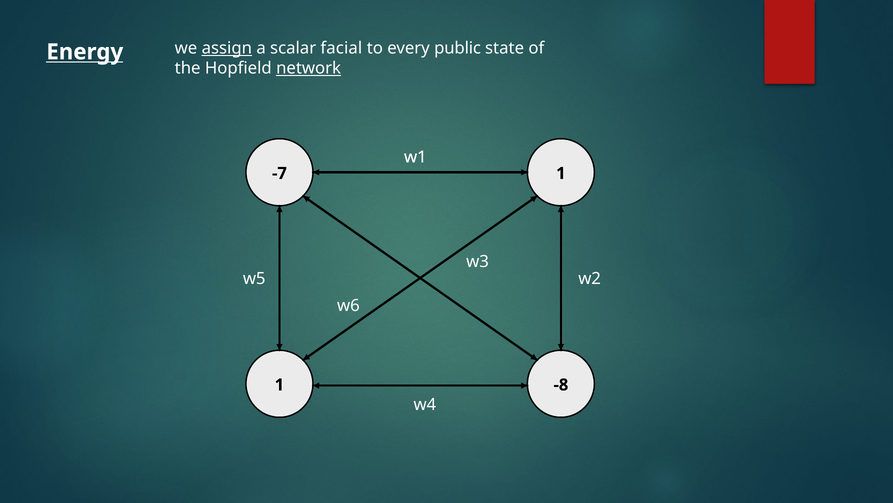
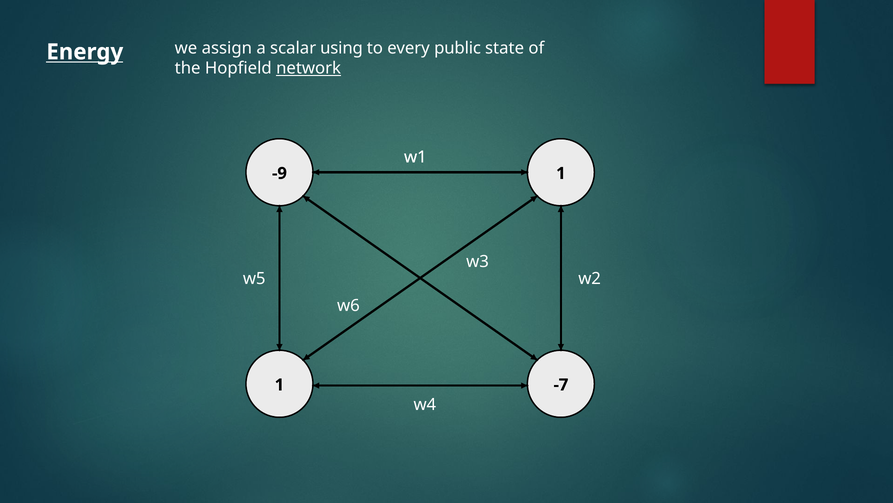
assign underline: present -> none (227, 48)
facial: facial -> using (342, 48)
-7: -7 -> -9 (279, 173)
-8: -8 -> -7 (561, 384)
